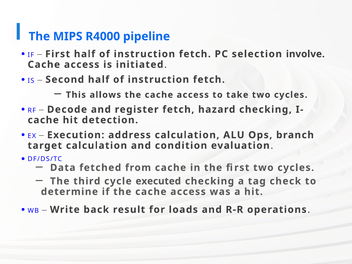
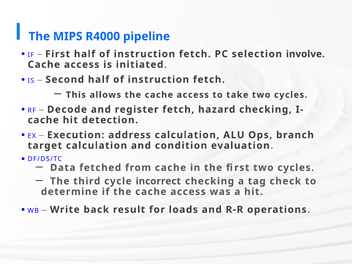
executed: executed -> incorrect (158, 181)
